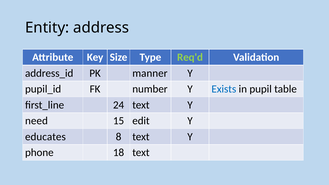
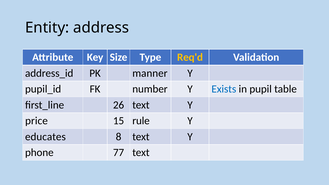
Req'd colour: light green -> yellow (190, 57)
24: 24 -> 26 (119, 105)
need: need -> price (36, 121)
edit: edit -> rule (141, 121)
18: 18 -> 77 (119, 153)
